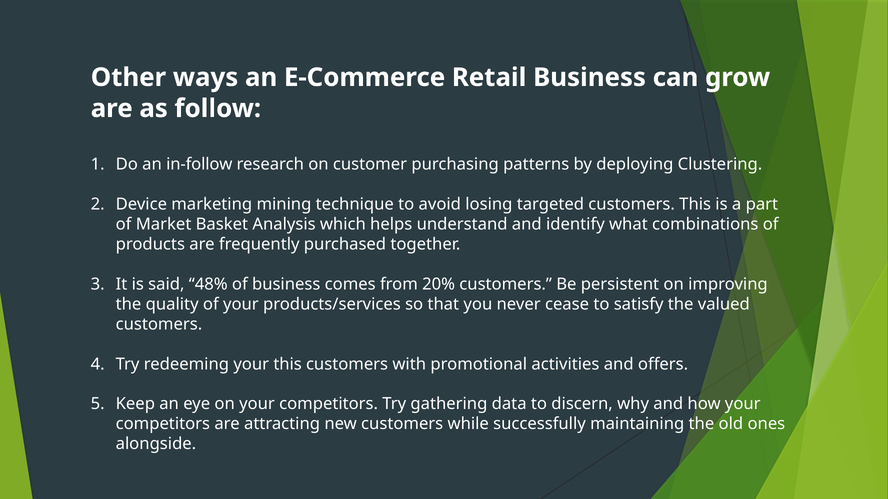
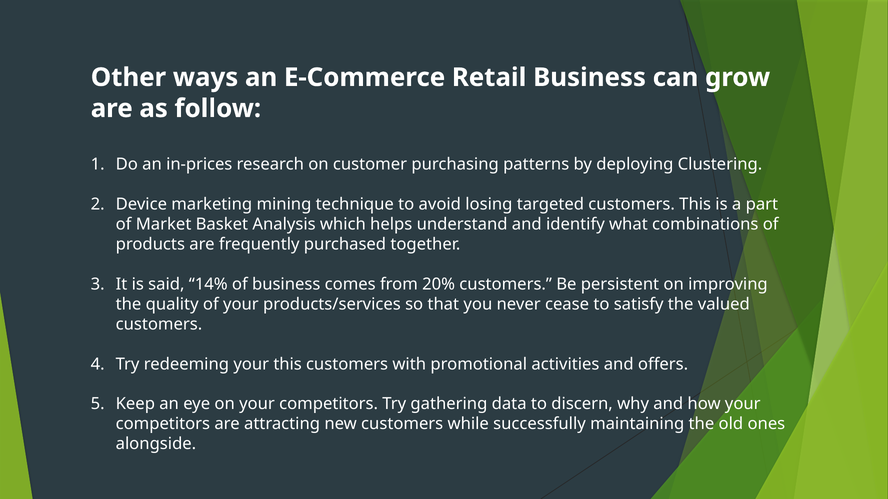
in-follow: in-follow -> in-prices (199, 165)
48%: 48% -> 14% (208, 284)
